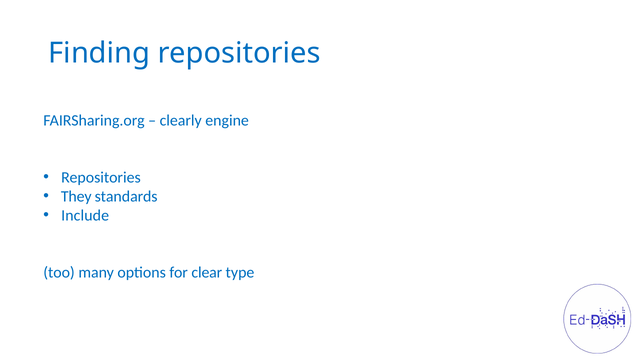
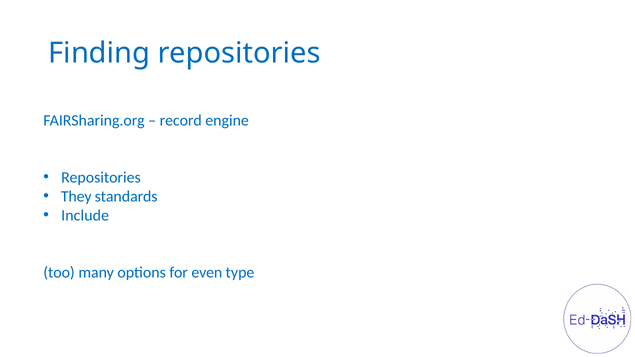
clearly: clearly -> record (181, 120)
clear: clear -> even (207, 273)
